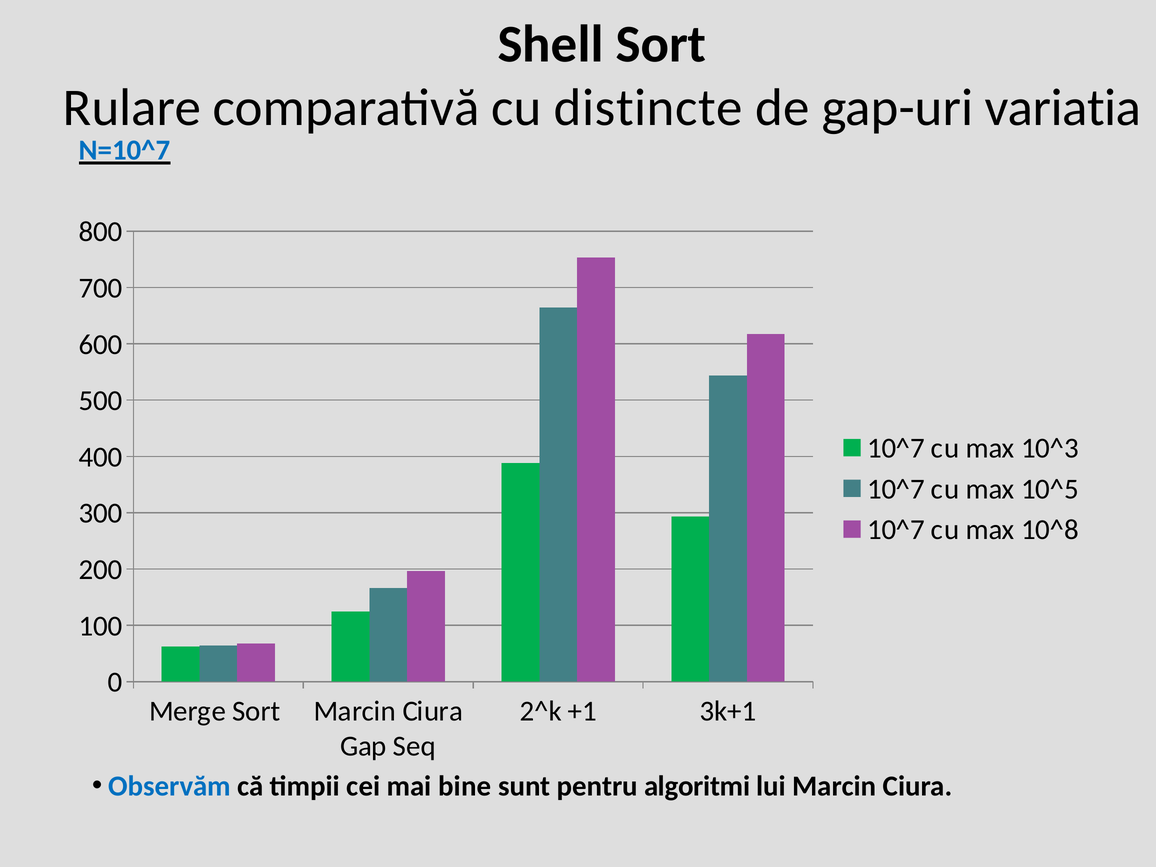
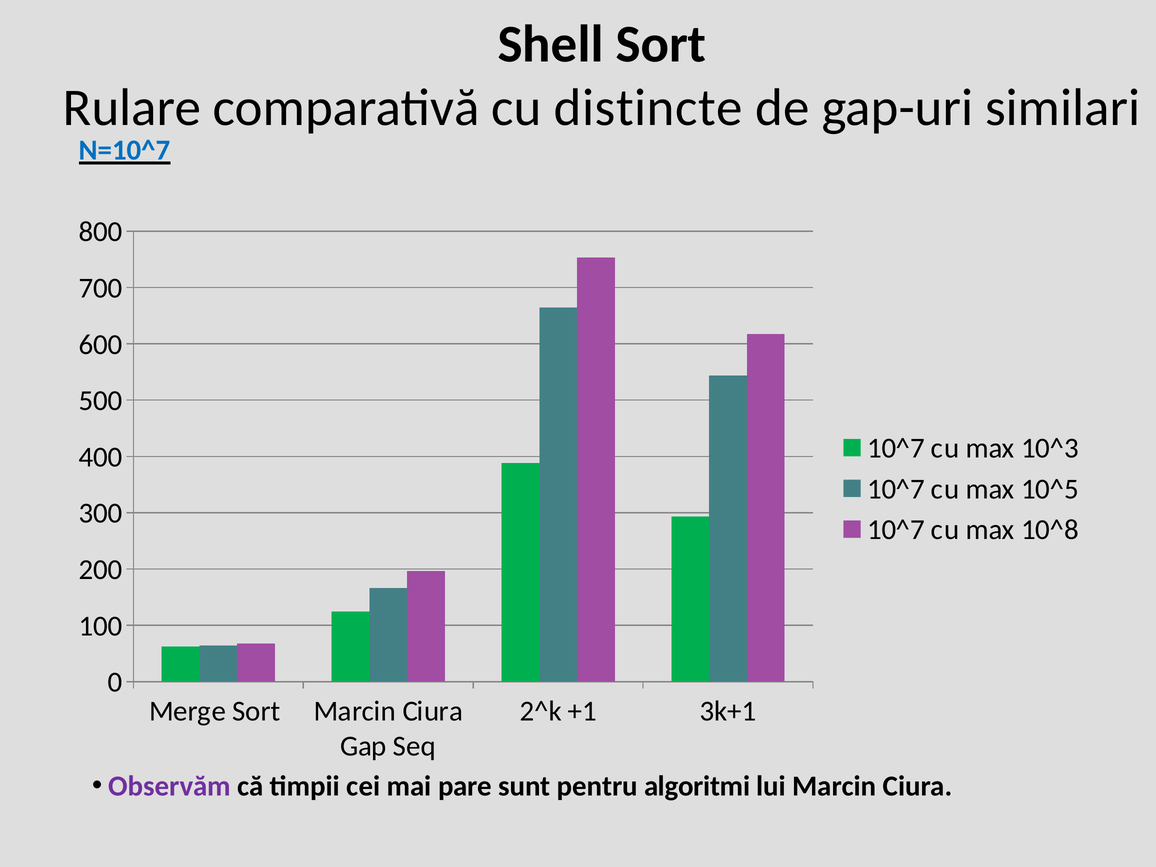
variatia: variatia -> similari (1063, 108)
Observăm colour: blue -> purple (170, 786)
bine: bine -> pare (465, 786)
